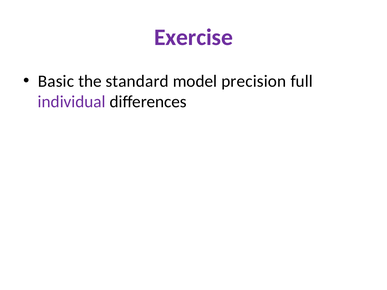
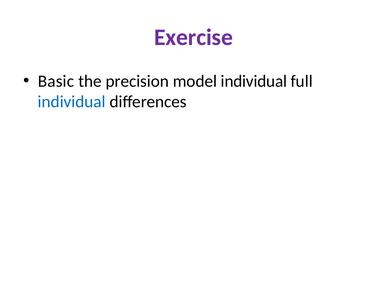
standard: standard -> precision (137, 81)
model precision: precision -> individual (254, 81)
individual colour: purple -> blue (72, 102)
